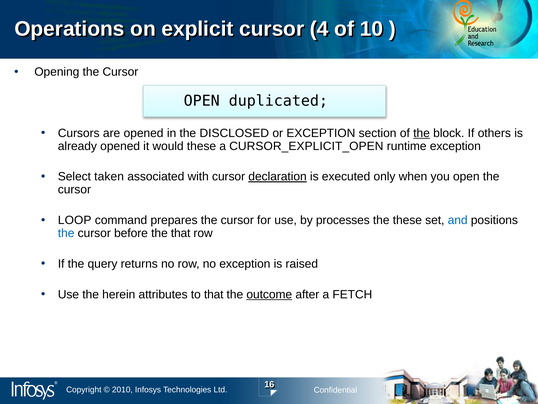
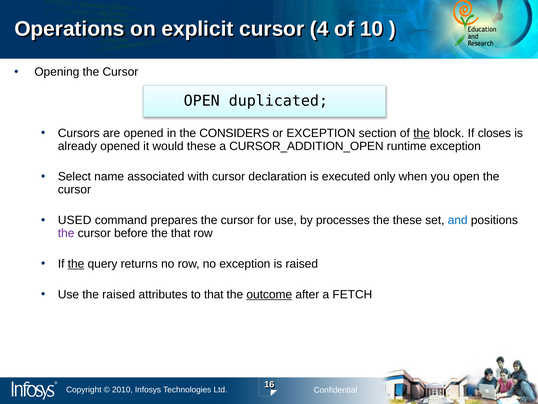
DISCLOSED: DISCLOSED -> CONSIDERS (234, 133)
others: others -> closes (494, 133)
CURSOR_EXPLICIT_OPEN: CURSOR_EXPLICIT_OPEN -> CURSOR_ADDITION_OPEN (306, 146)
taken: taken -> name (109, 176)
declaration underline: present -> none (278, 176)
LOOP: LOOP -> USED (75, 220)
the colour: blue -> purple (66, 233)
the underline: none -> present (76, 263)
the herein: herein -> raised (119, 294)
